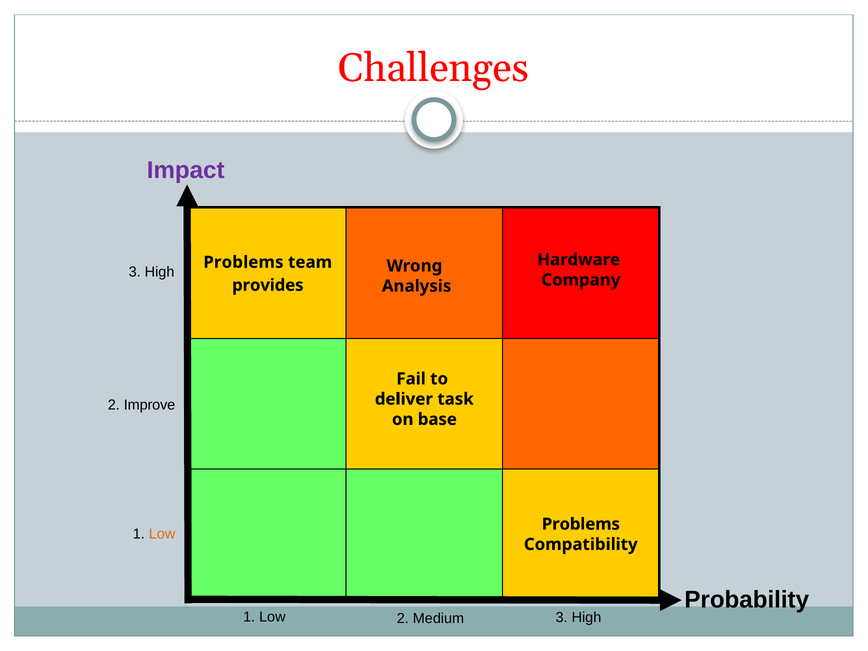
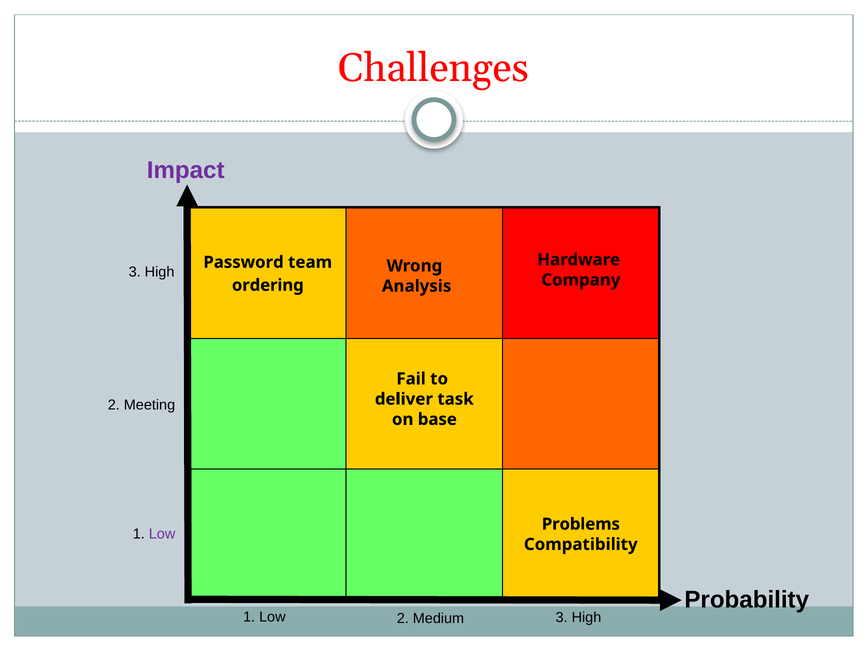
Problems: Problems -> Password (244, 262)
provides: provides -> ordering (268, 285)
Improve: Improve -> Meeting (149, 405)
Low colour: orange -> purple (162, 534)
